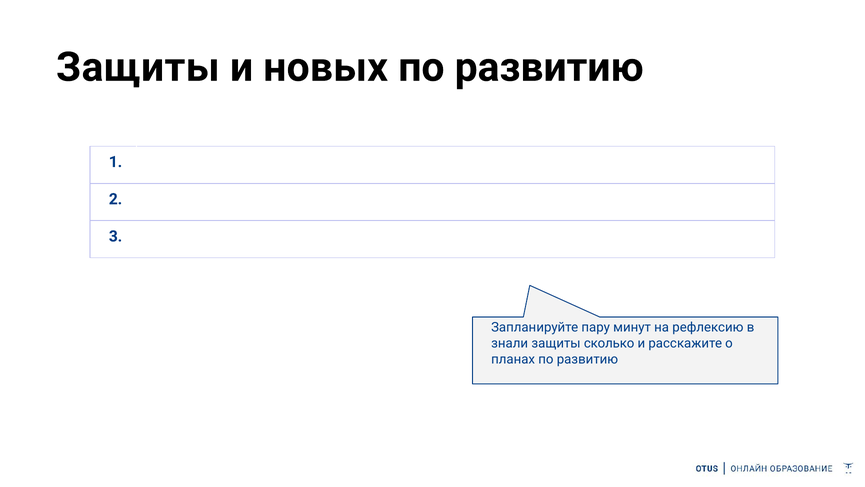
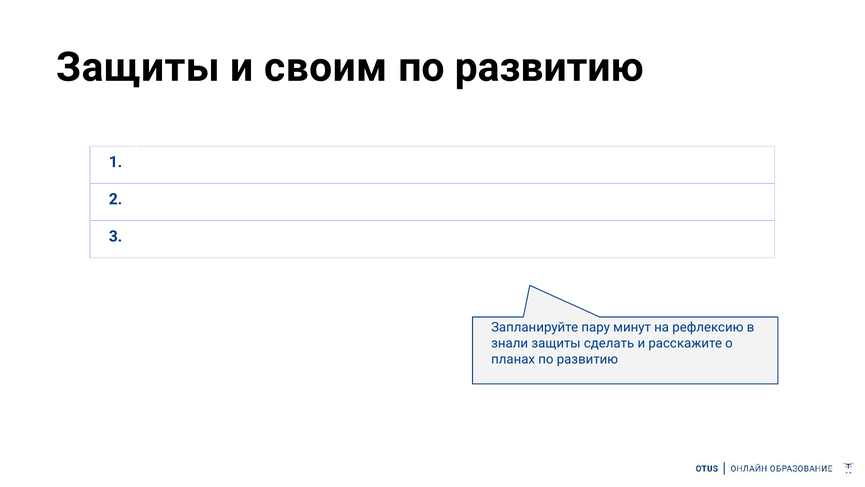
новых: новых -> своим (326, 67)
сколько: сколько -> сделать (609, 343)
